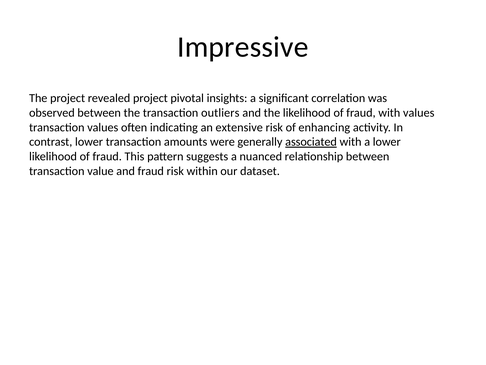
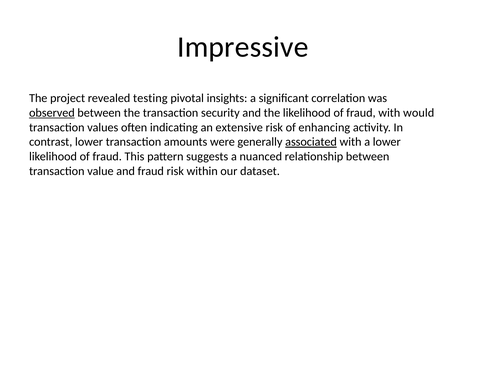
revealed project: project -> testing (150, 98)
observed underline: none -> present (52, 113)
outliers: outliers -> security (220, 113)
with values: values -> would (419, 113)
